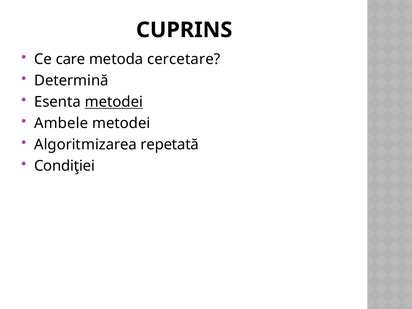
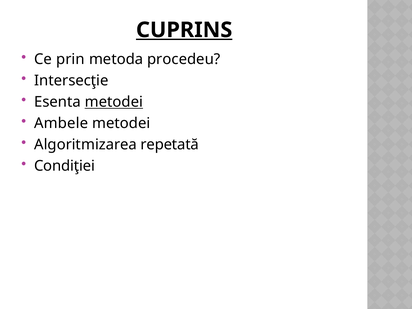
CUPRINS underline: none -> present (184, 30)
care: care -> prin (70, 59)
cercetare: cercetare -> procedeu (184, 59)
Determină: Determină -> Intersecţie (71, 81)
